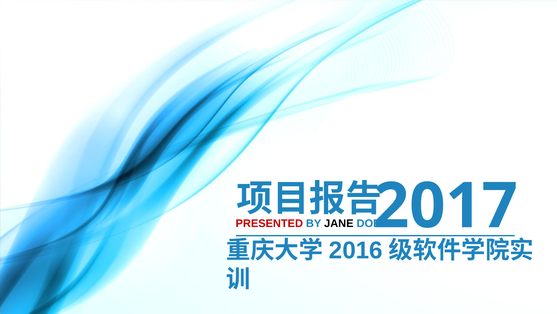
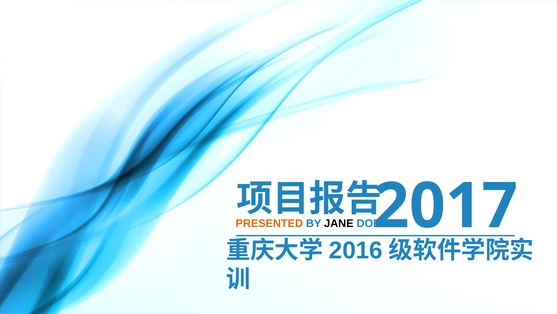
PRESENTED colour: red -> orange (269, 223)
